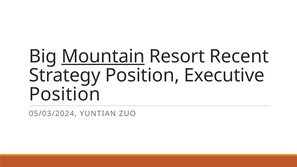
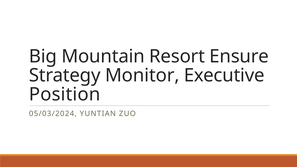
Mountain underline: present -> none (103, 56)
Recent: Recent -> Ensure (239, 56)
Strategy Position: Position -> Monitor (142, 75)
